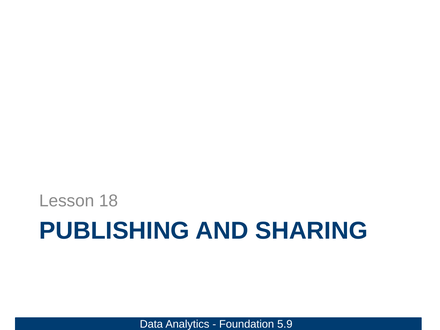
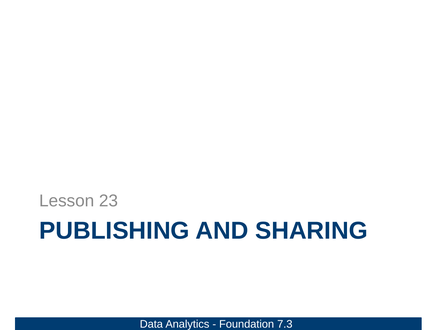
18: 18 -> 23 (108, 201)
5.9: 5.9 -> 7.3 (285, 324)
